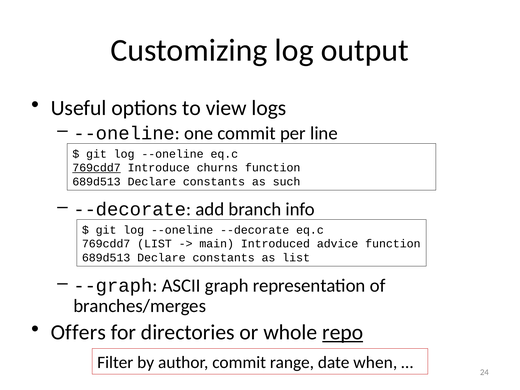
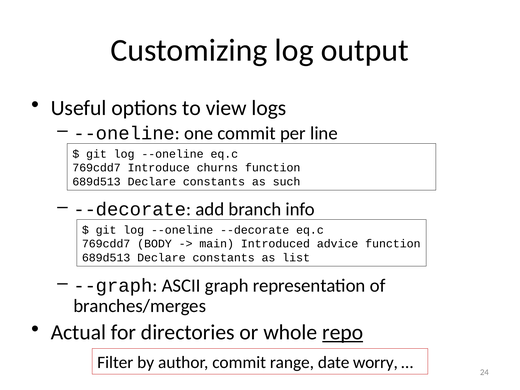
769cdd7 underline: present -> none (97, 168)
769cdd7 LIST: LIST -> BODY (154, 244)
Offers: Offers -> Actual (78, 332)
when: when -> worry (375, 363)
